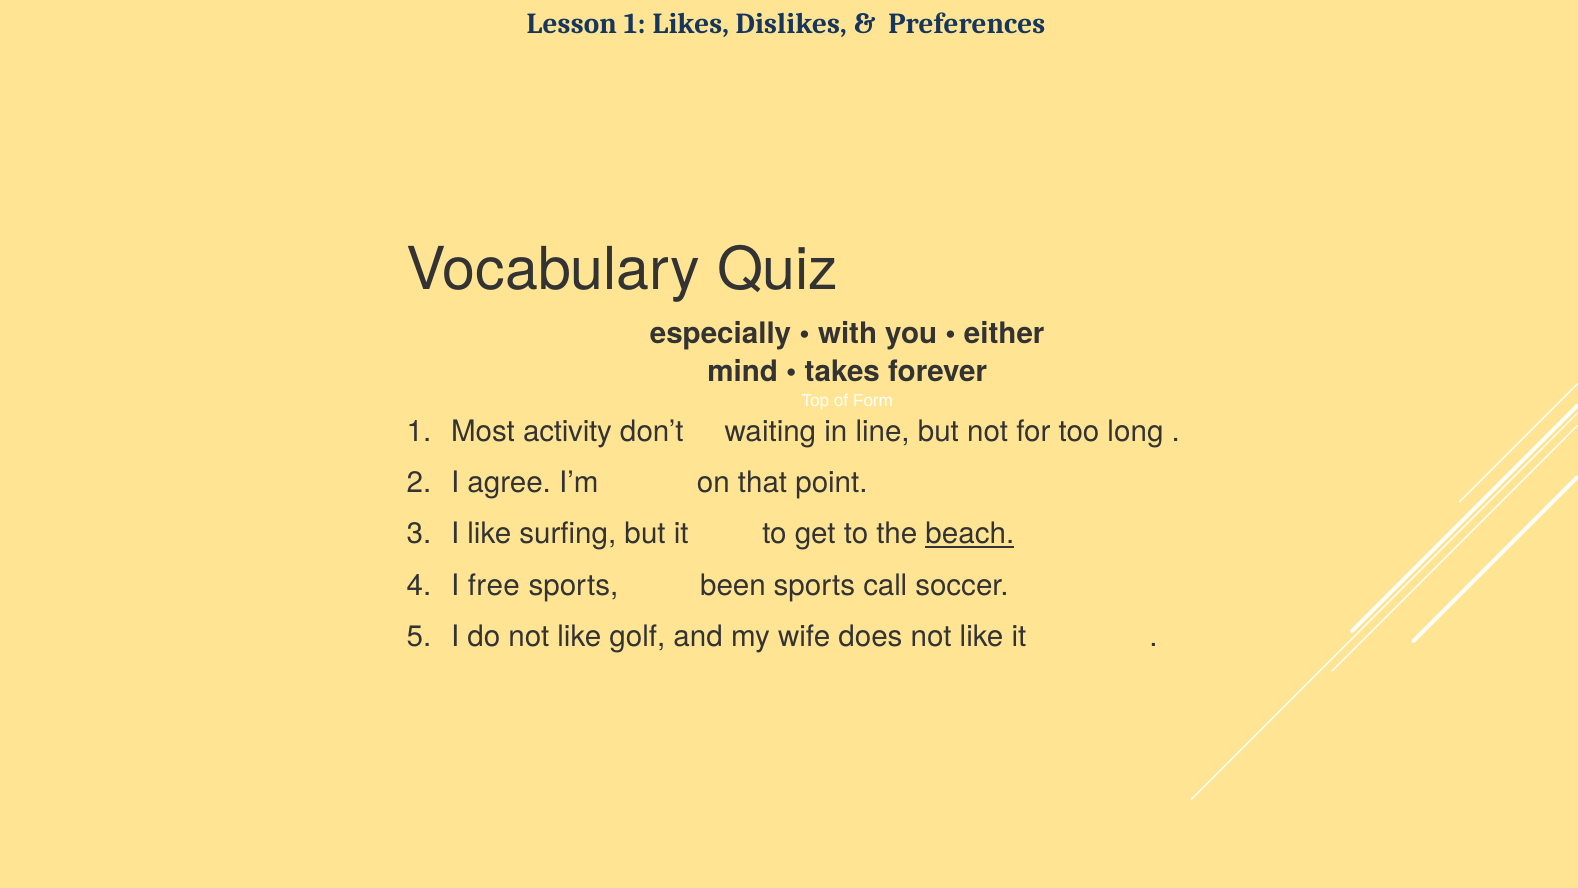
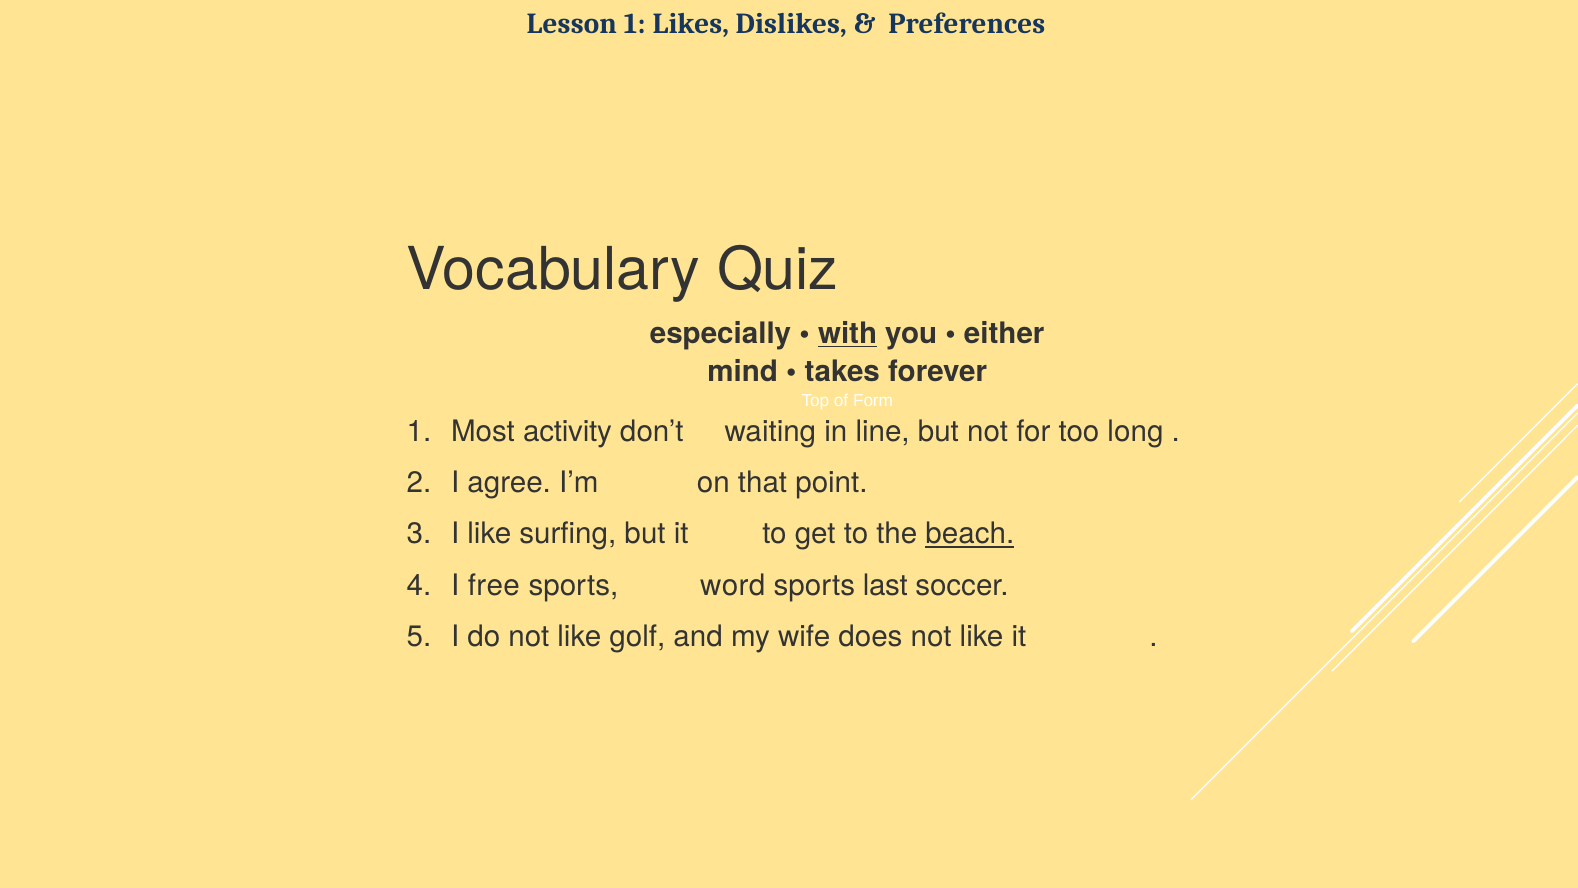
with underline: none -> present (848, 334)
been: been -> word (733, 585)
call: call -> last (885, 585)
